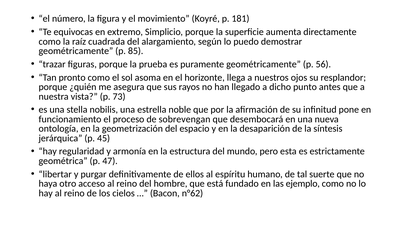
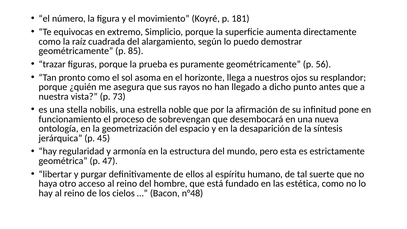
ejemplo: ejemplo -> estética (303, 184)
n°62: n°62 -> n°48 (192, 193)
